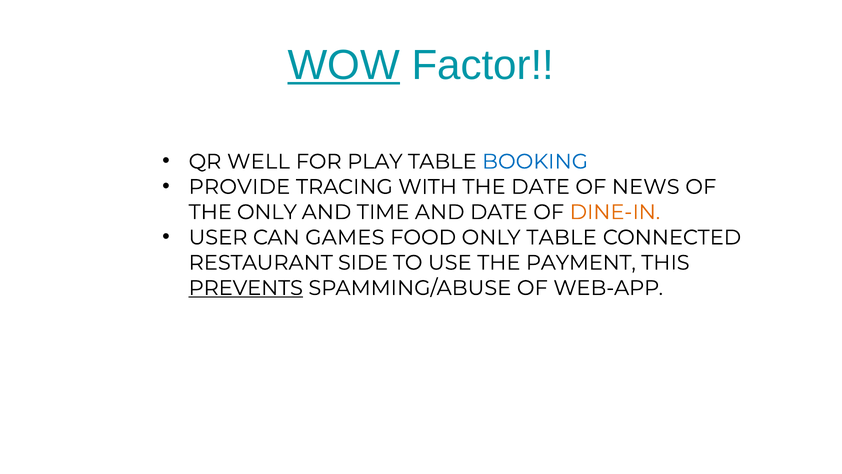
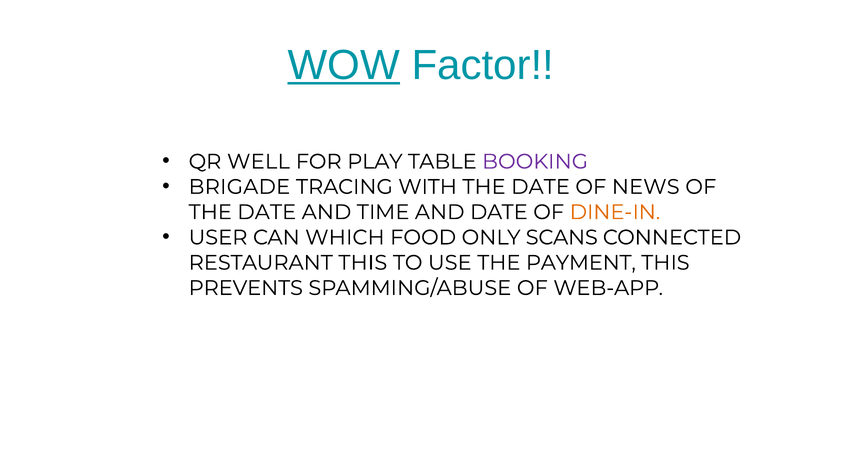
BOOKING colour: blue -> purple (535, 161)
PROVIDE: PROVIDE -> BRIGADE (239, 187)
ONLY: ONLY -> DATE (267, 212)
GAMES: GAMES -> WHICH (345, 237)
ONLY TABLE: TABLE -> SCANS (562, 237)
RESTAURANT SIDE: SIDE -> THIS (363, 263)
PREVENTS underline: present -> none (246, 288)
